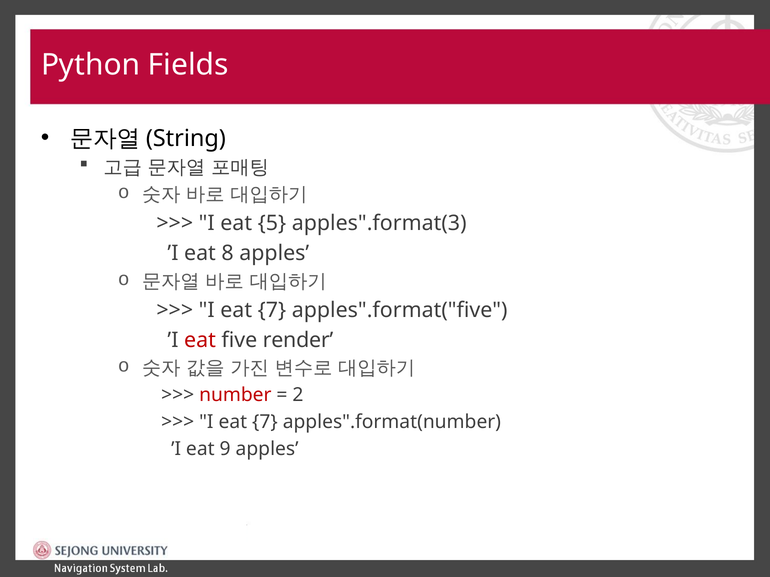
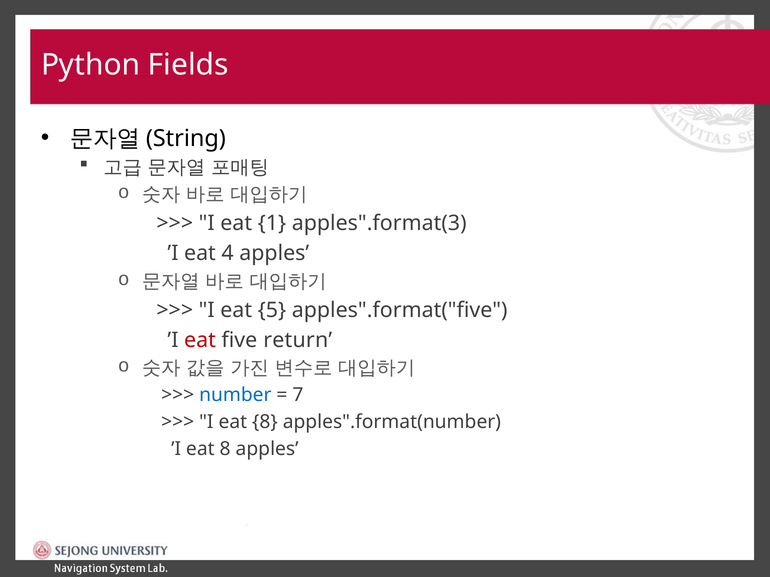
5: 5 -> 1 (272, 223)
8: 8 -> 4 (228, 253)
7: 7 -> 5 (272, 310)
render: render -> return (298, 340)
number colour: red -> blue (235, 395)
2: 2 -> 7 (298, 395)
7: 7 -> 8 (265, 422)
’I eat 9: 9 -> 8 (225, 449)
